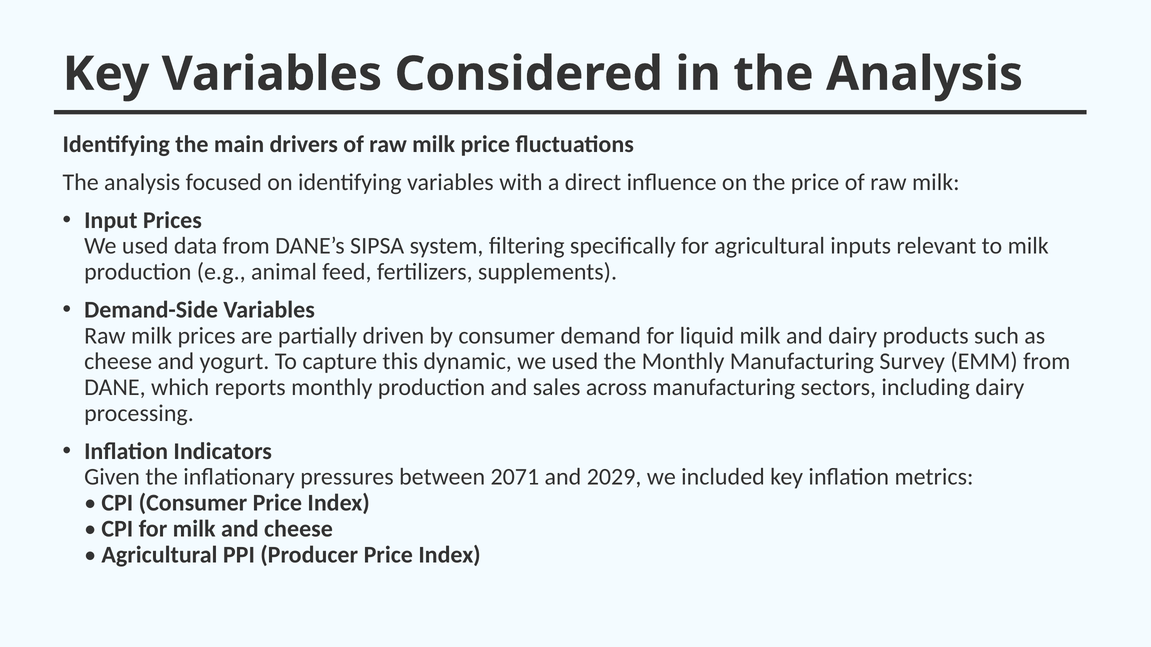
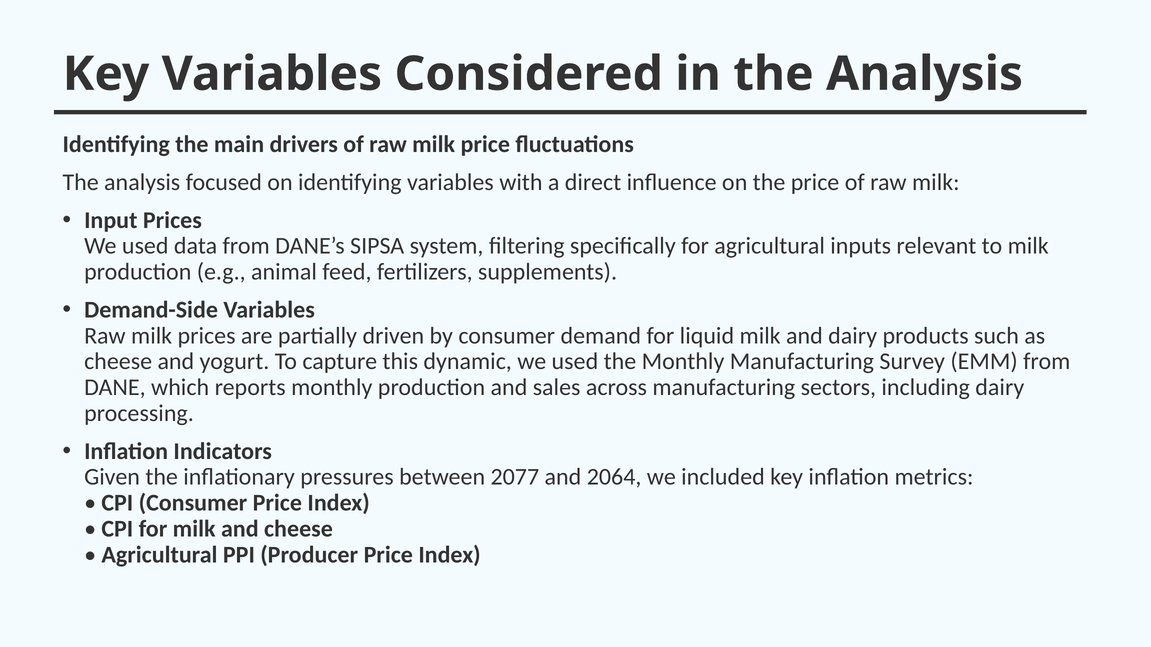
2071: 2071 -> 2077 (515, 477)
2029: 2029 -> 2064 (614, 477)
